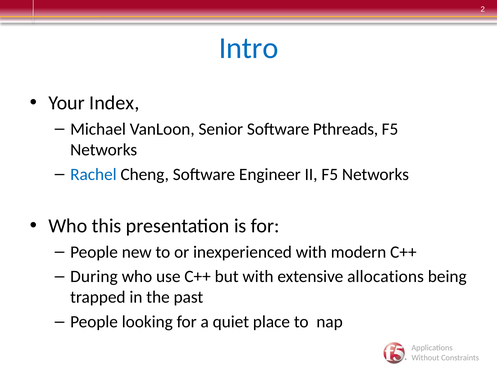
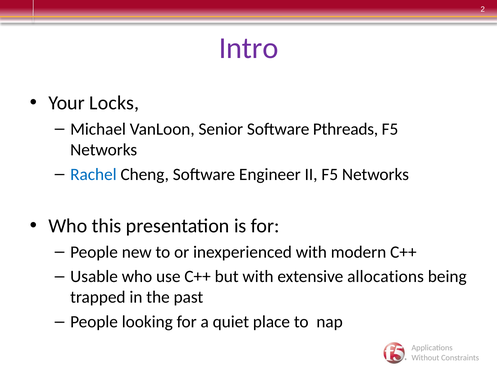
Intro colour: blue -> purple (249, 48)
Index: Index -> Locks (114, 103)
During: During -> Usable (94, 276)
